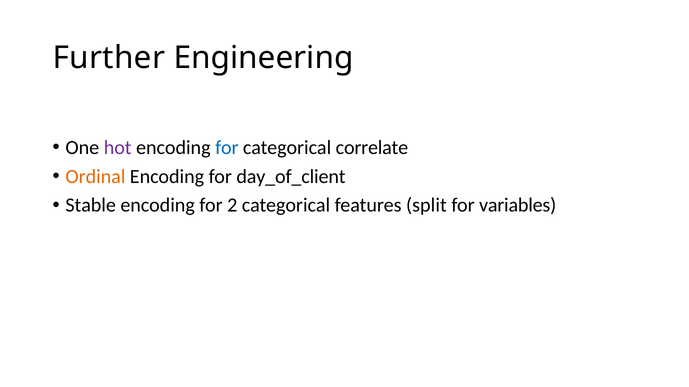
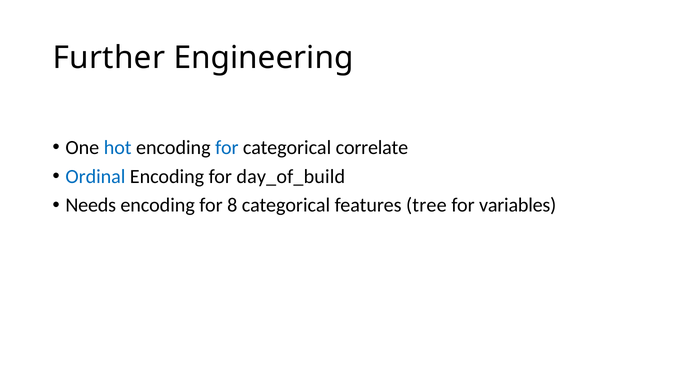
hot colour: purple -> blue (118, 148)
Ordinal colour: orange -> blue (95, 177)
day_of_client: day_of_client -> day_of_build (291, 177)
Stable: Stable -> Needs (91, 206)
2: 2 -> 8 (232, 206)
split: split -> tree (426, 206)
